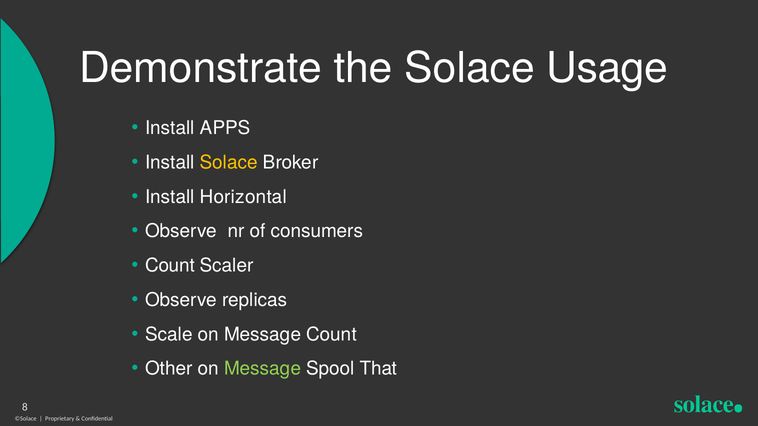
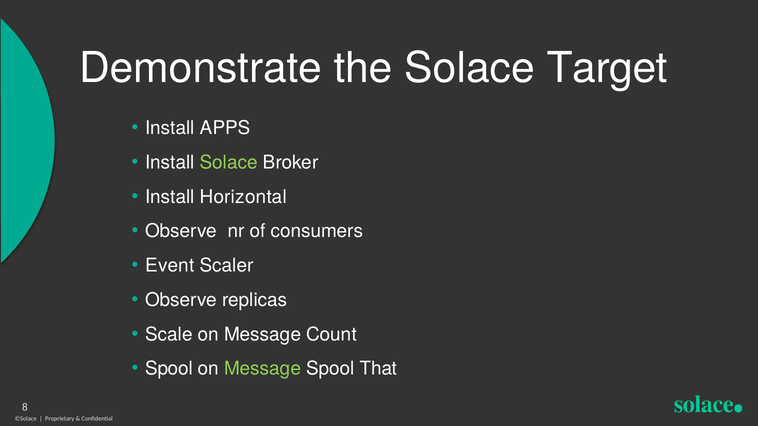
Usage: Usage -> Target (607, 68)
Solace colour: yellow -> light green (229, 163)
Count: Count -> Event (170, 266)
Other: Other -> Spool (169, 369)
